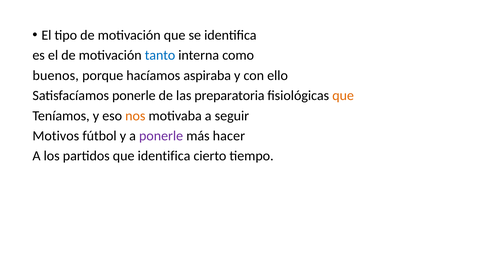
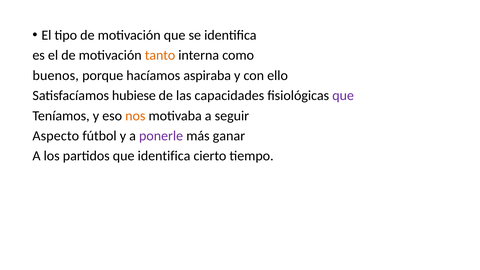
tanto colour: blue -> orange (160, 55)
Satisfacíamos ponerle: ponerle -> hubiese (134, 96)
preparatoria: preparatoria -> capacidades (229, 96)
que colour: orange -> purple (343, 96)
Motivos: Motivos -> Aspecto (56, 136)
hacer: hacer -> ganar (229, 136)
